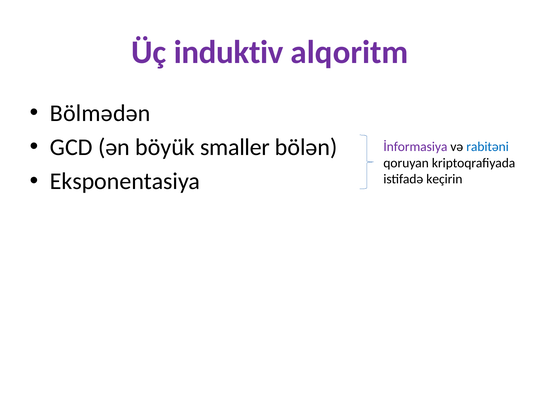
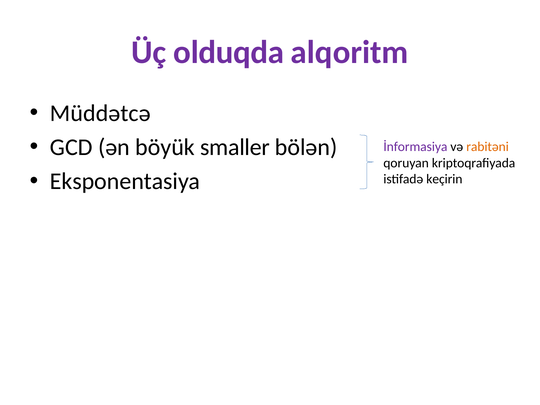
induktiv: induktiv -> olduqda (229, 52)
Bölmədən: Bölmədən -> Müddətcə (100, 113)
rabitəni colour: blue -> orange (488, 147)
